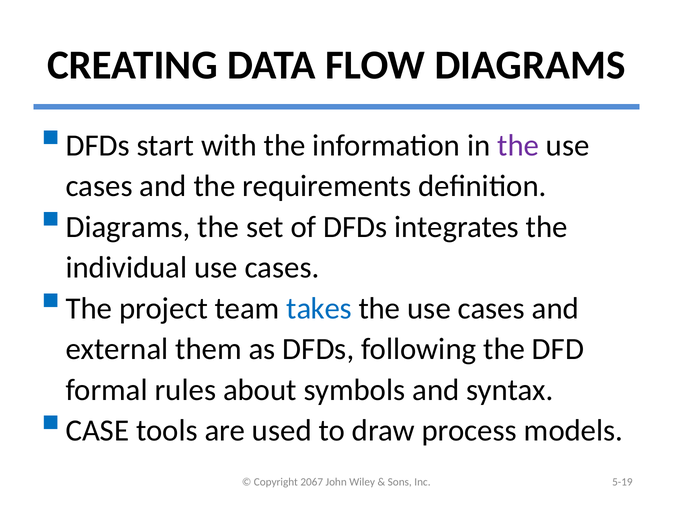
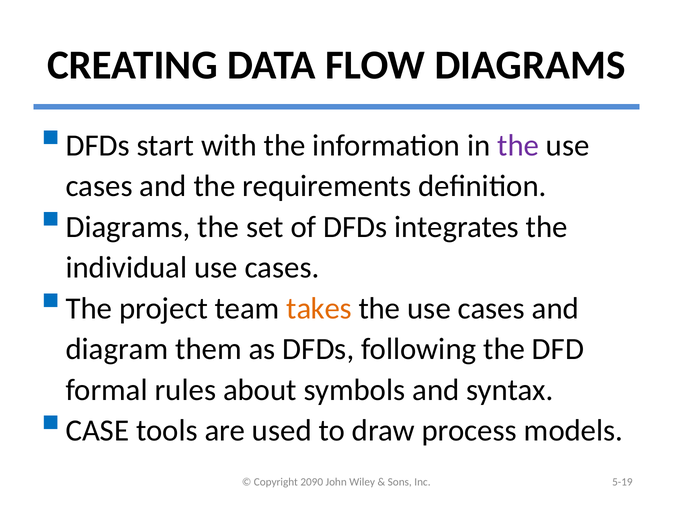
takes colour: blue -> orange (319, 308)
external: external -> diagram (117, 349)
2067: 2067 -> 2090 (312, 482)
